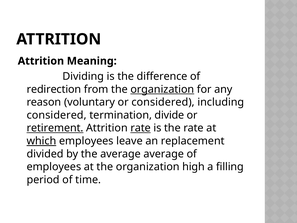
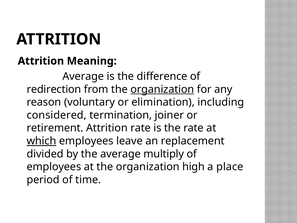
Dividing: Dividing -> Average (83, 76)
or considered: considered -> elimination (163, 102)
divide: divide -> joiner (169, 115)
retirement underline: present -> none (55, 128)
rate underline: present -> none (141, 128)
average average: average -> multiply (164, 154)
filling: filling -> place (230, 167)
